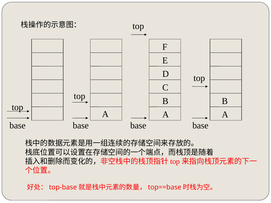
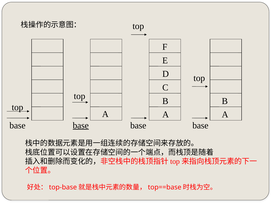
base underline: none -> present (81, 126)
